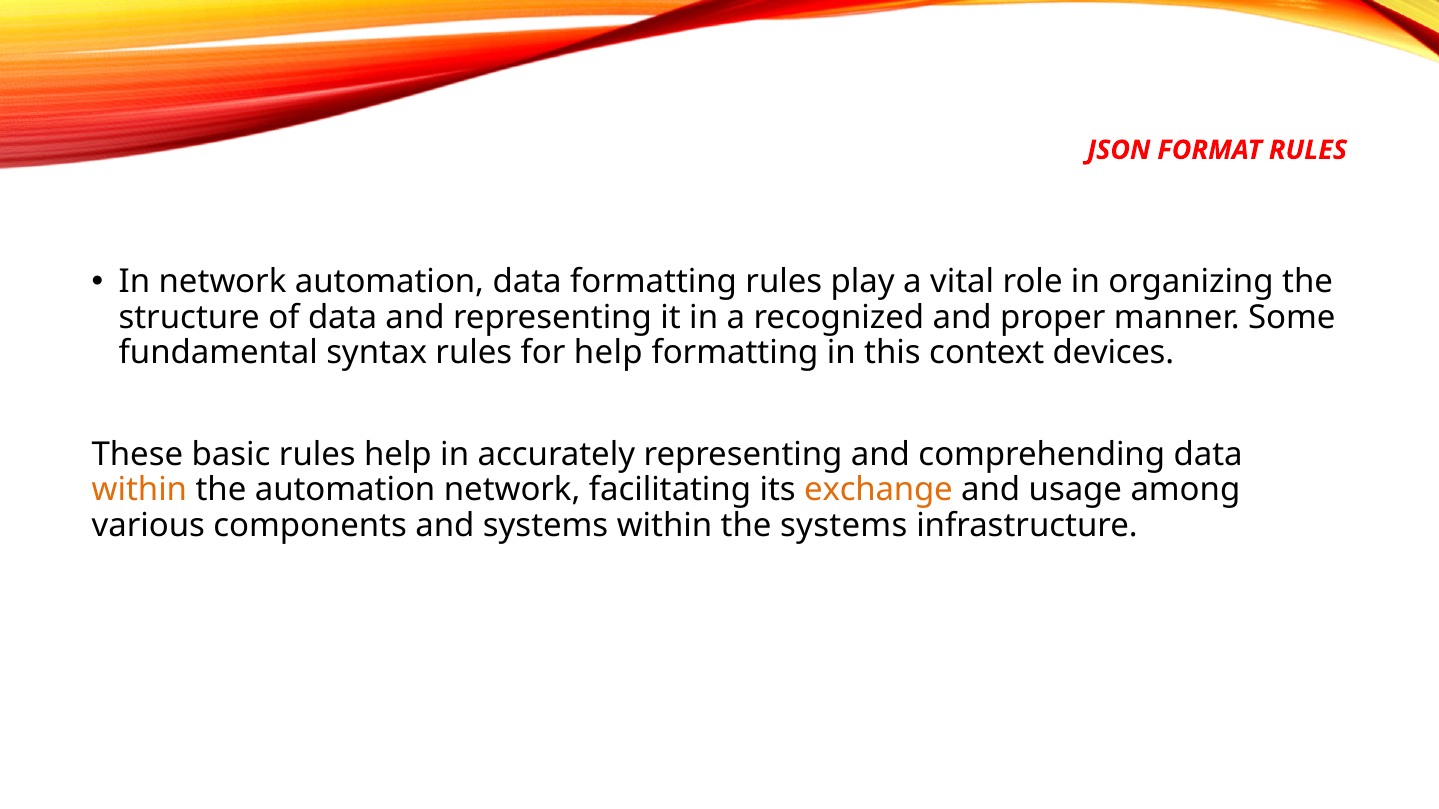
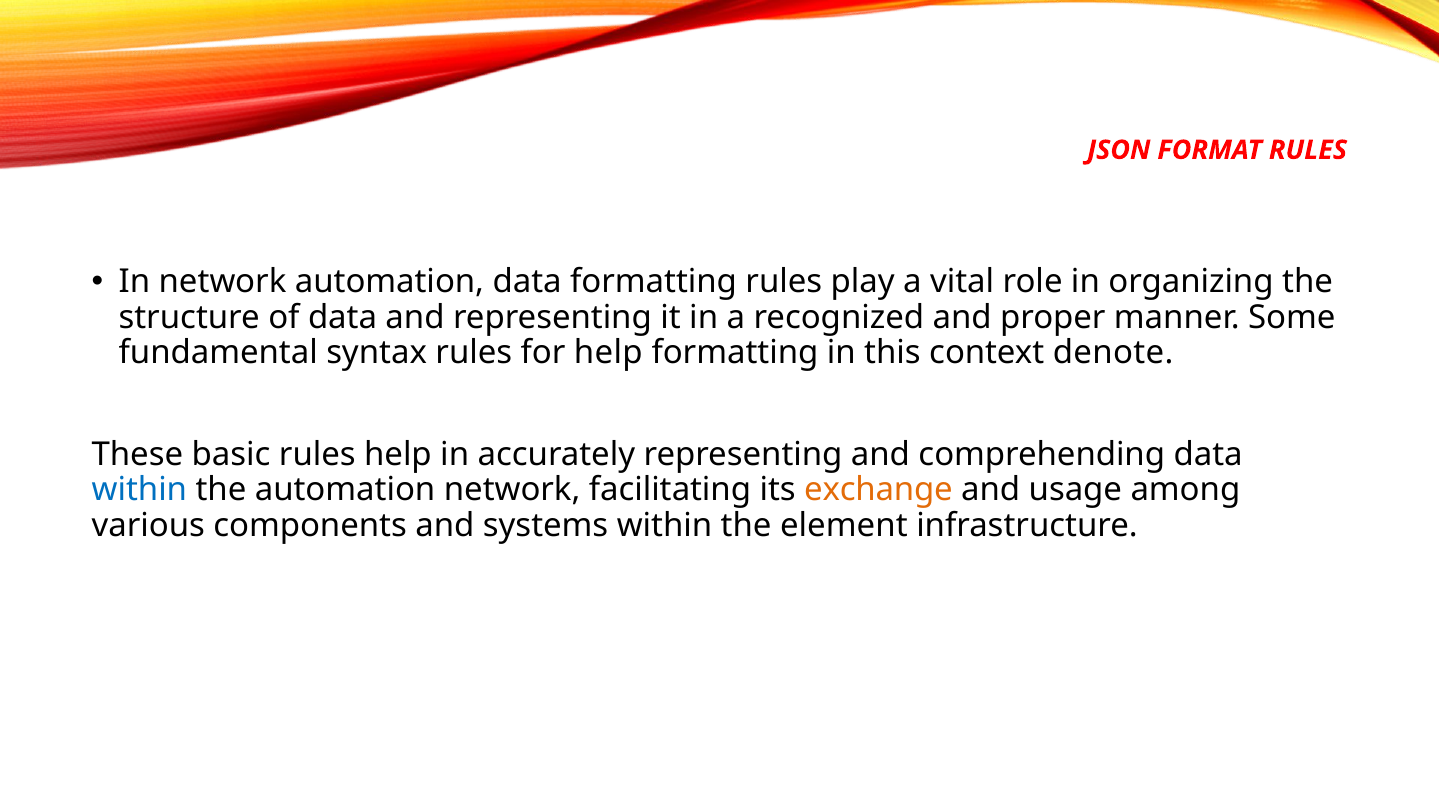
devices: devices -> denote (1113, 353)
within colour: orange -> blue (139, 490)
the systems: systems -> element (844, 526)
